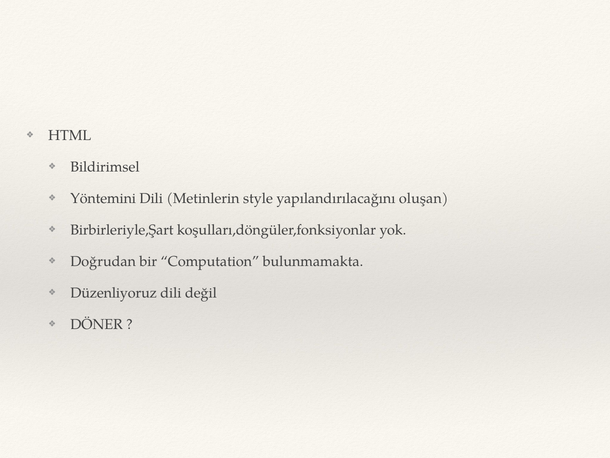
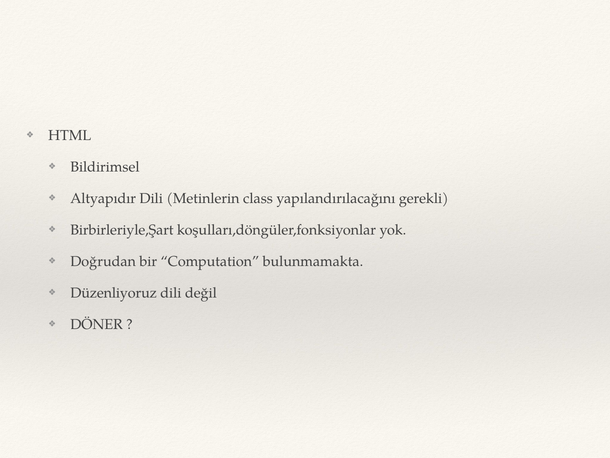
Yöntemini: Yöntemini -> Altyapıdır (103, 198)
style: style -> class (258, 198)
oluşan: oluşan -> gerekli (424, 198)
